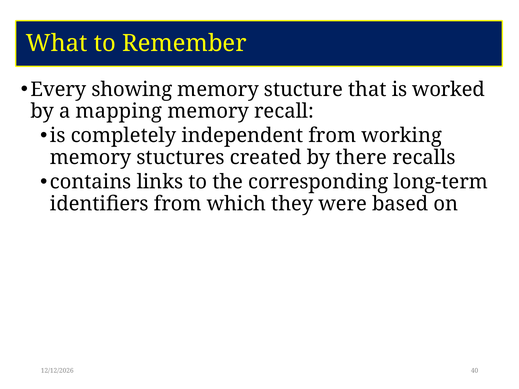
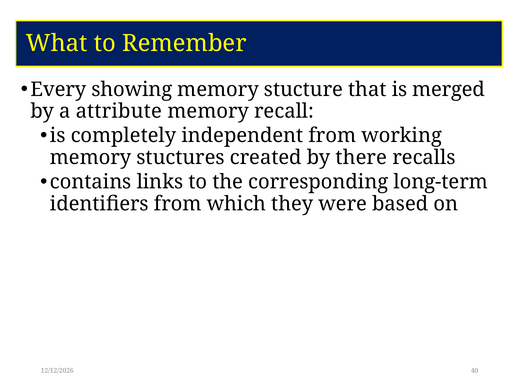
worked: worked -> merged (449, 89)
mapping: mapping -> attribute (119, 111)
